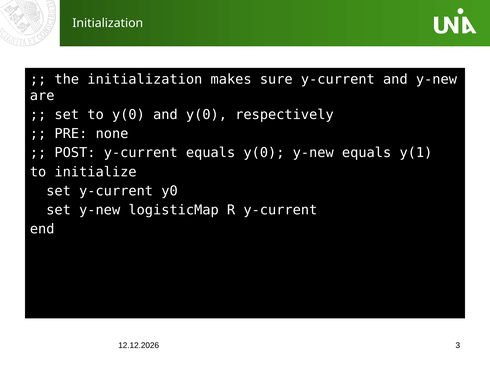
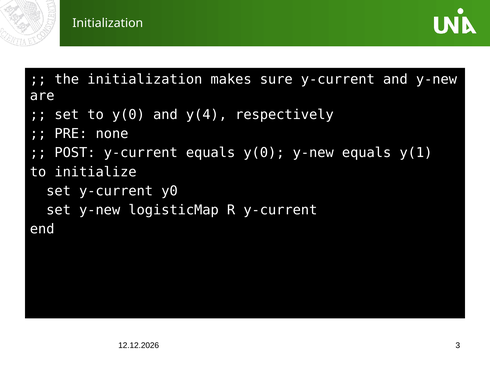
and y(0: y(0 -> y(4 (206, 115)
